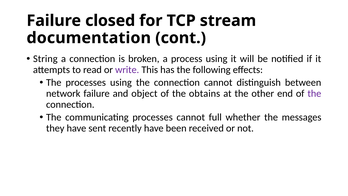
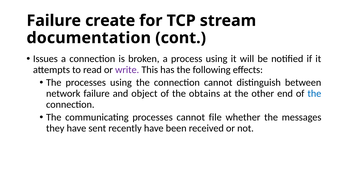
closed: closed -> create (110, 21)
String: String -> Issues (45, 59)
the colour: purple -> blue (314, 93)
full: full -> file (215, 117)
